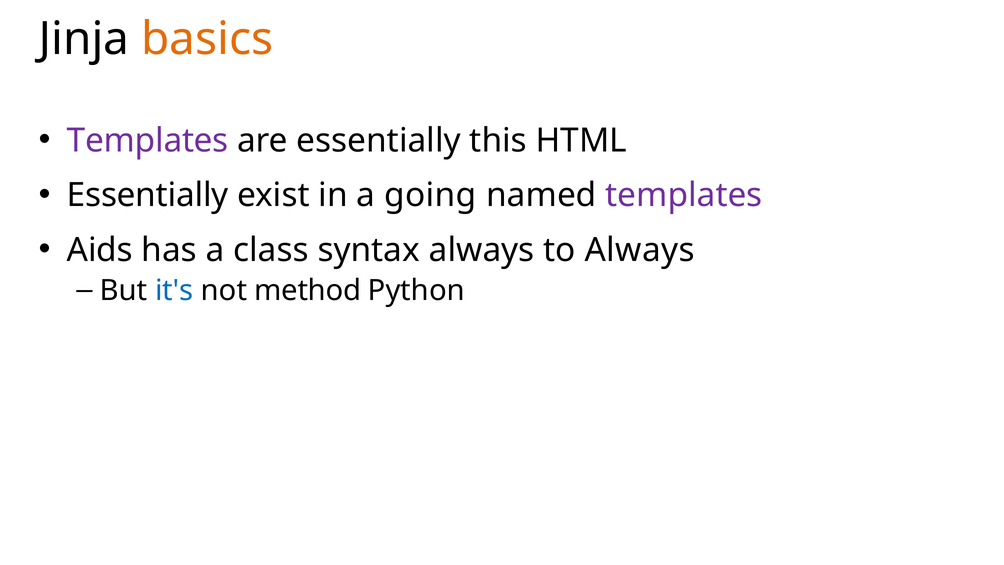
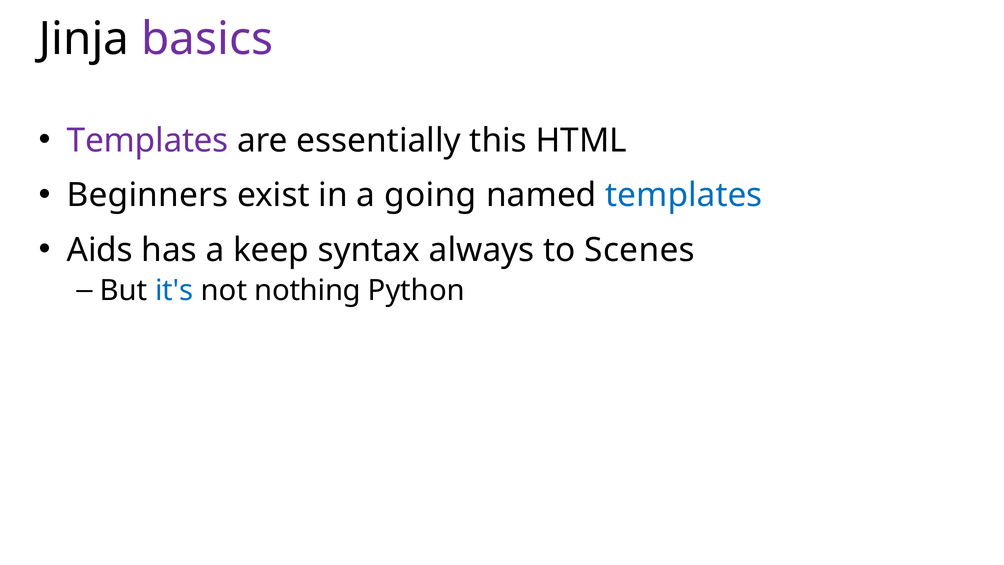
basics colour: orange -> purple (207, 39)
Essentially: Essentially -> Beginners (147, 195)
templates colour: purple -> blue (684, 195)
class: class -> keep (271, 250)
to Always: Always -> Scenes (640, 250)
method: method -> nothing (308, 291)
